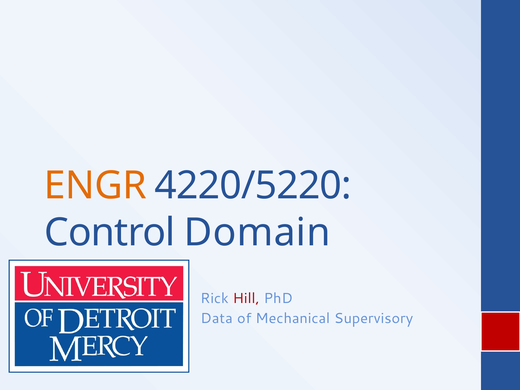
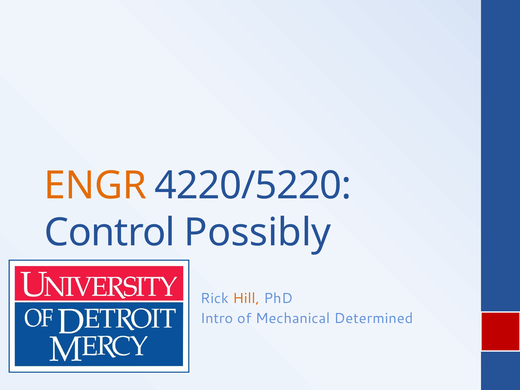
Domain: Domain -> Possibly (258, 233)
Hill colour: red -> orange (246, 298)
Data: Data -> Intro (217, 319)
Supervisory: Supervisory -> Determined (374, 319)
